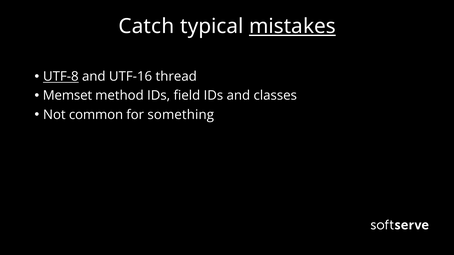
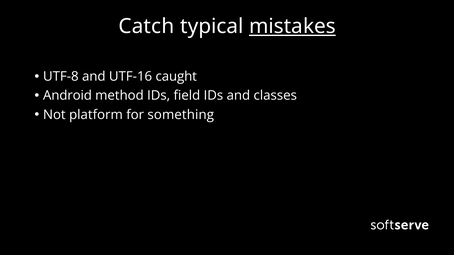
UTF-8 underline: present -> none (61, 77)
thread: thread -> caught (176, 77)
Memset: Memset -> Android (67, 96)
common: common -> platform (96, 115)
